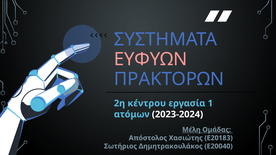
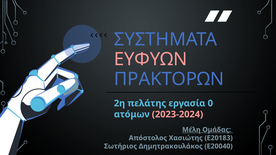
κέντρου: κέντρου -> πελάτης (147, 103)
1: 1 -> 0 (210, 103)
2023-2024 colour: white -> pink (177, 115)
